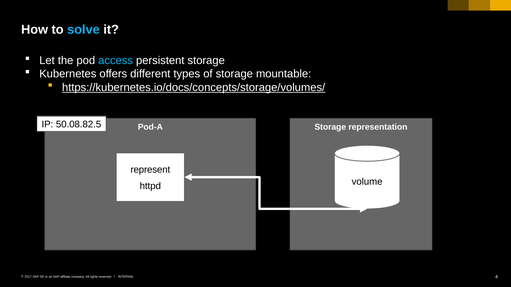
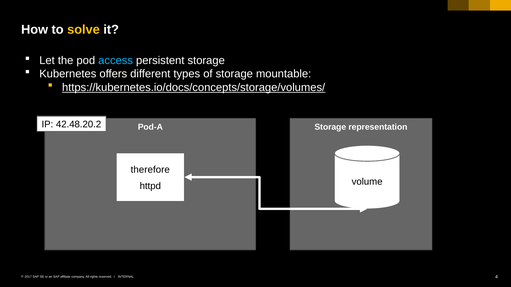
solve colour: light blue -> yellow (84, 30)
50.08.82.5: 50.08.82.5 -> 42.48.20.2 (79, 125)
represent: represent -> therefore (150, 170)
